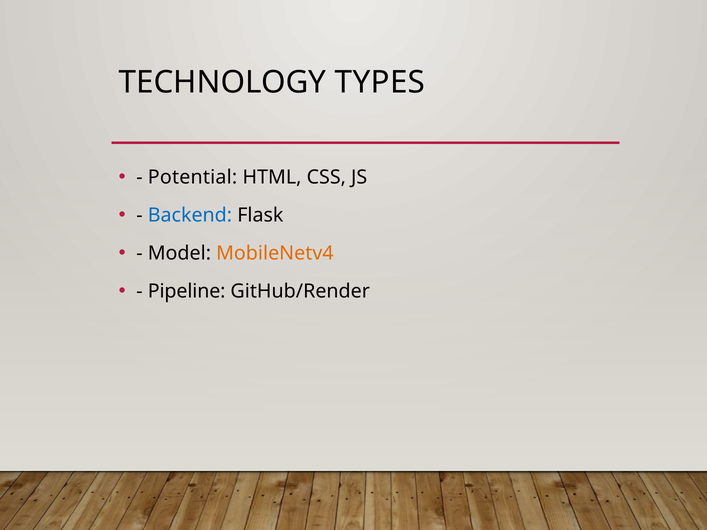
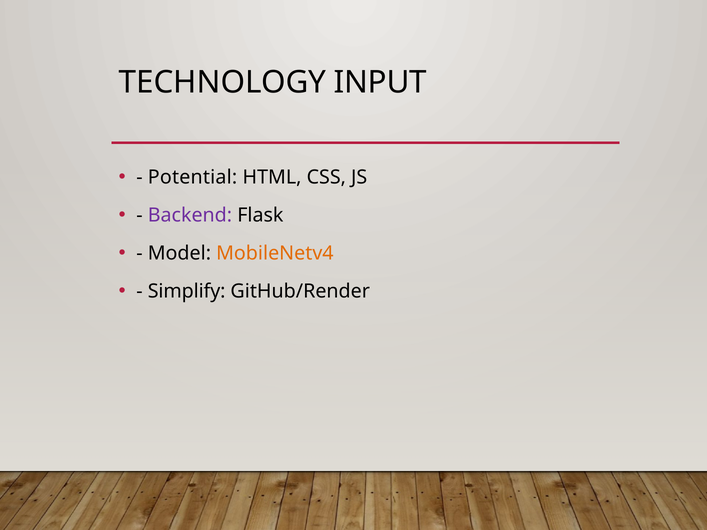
TYPES: TYPES -> INPUT (380, 83)
Backend colour: blue -> purple (190, 215)
Pipeline: Pipeline -> Simplify (187, 292)
